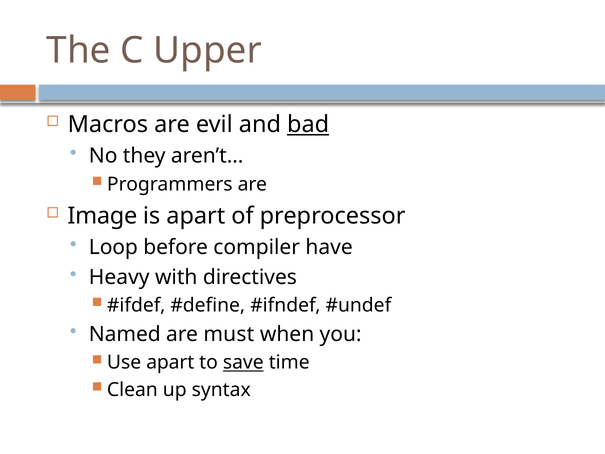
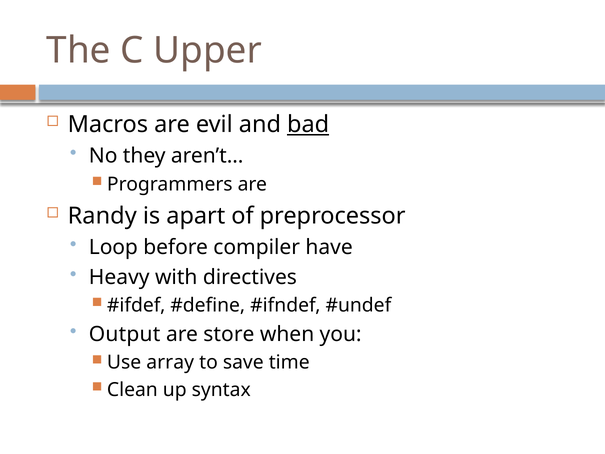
Image: Image -> Randy (102, 216)
Named: Named -> Output (125, 334)
must: must -> store (229, 334)
Use apart: apart -> array (170, 362)
save underline: present -> none (243, 362)
